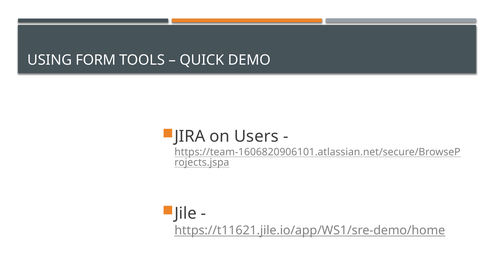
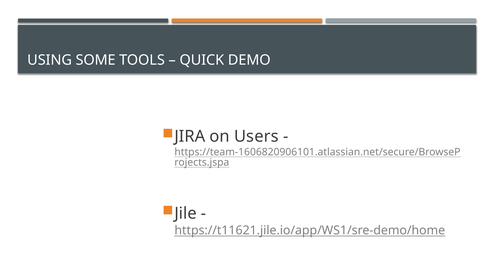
FORM: FORM -> SOME (96, 60)
